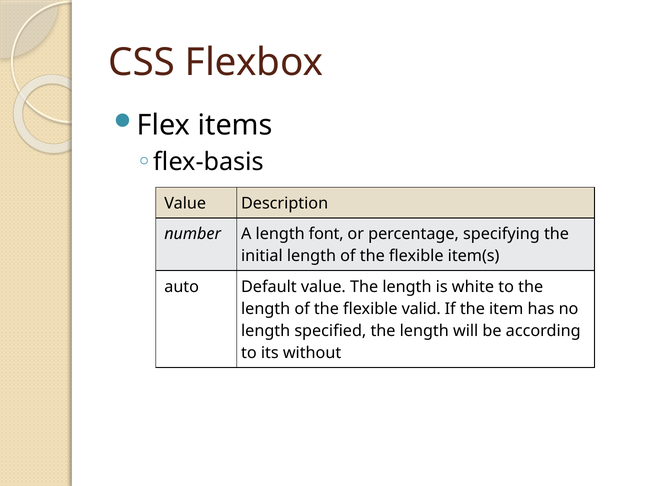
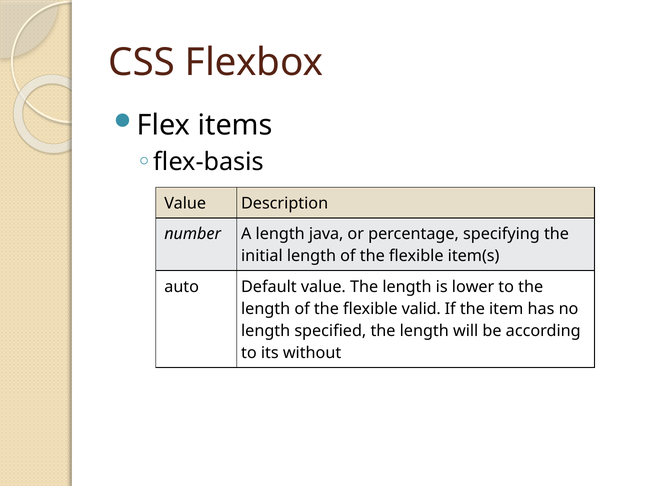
font: font -> java (326, 234)
white: white -> lower (473, 287)
